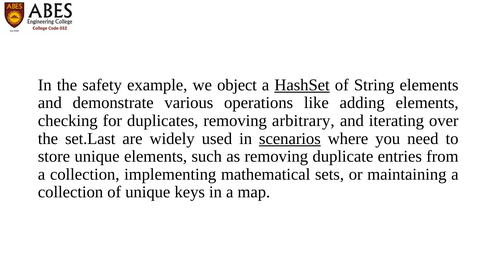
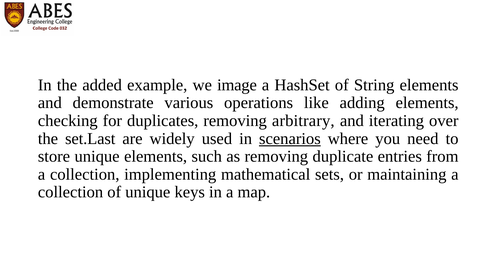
safety: safety -> added (102, 85)
object: object -> image (237, 85)
HashSet underline: present -> none (302, 85)
